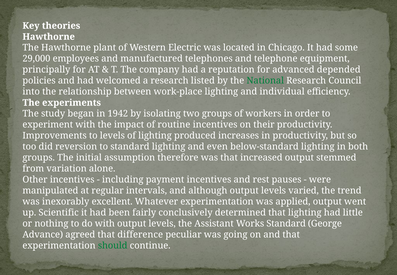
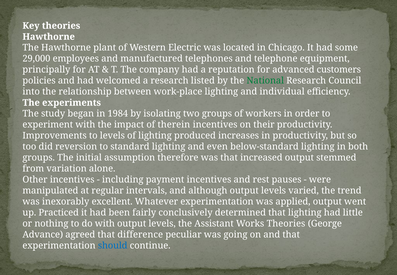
depended: depended -> customers (339, 70)
1942: 1942 -> 1984 (118, 114)
routine: routine -> therein (174, 125)
Scientific: Scientific -> Practiced (59, 213)
Works Standard: Standard -> Theories (286, 224)
should colour: green -> blue (113, 246)
